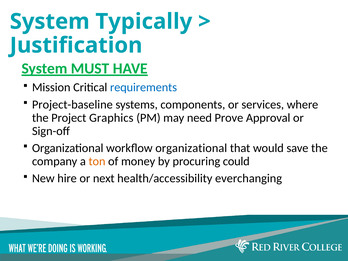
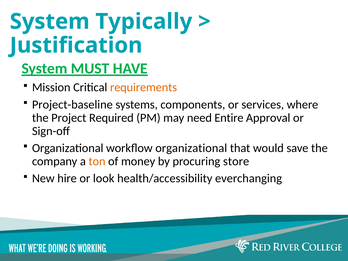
requirements colour: blue -> orange (144, 87)
Graphics: Graphics -> Required (111, 118)
Prove: Prove -> Entire (229, 118)
could: could -> store (236, 161)
next: next -> look (104, 178)
